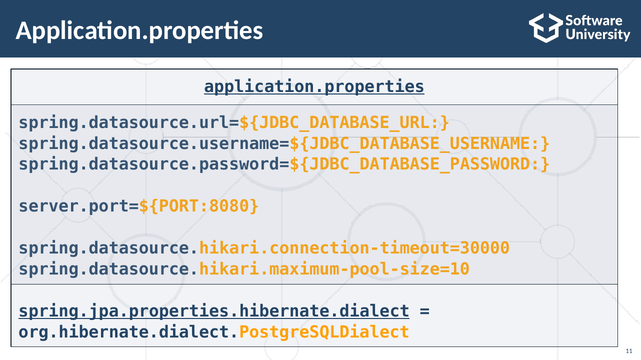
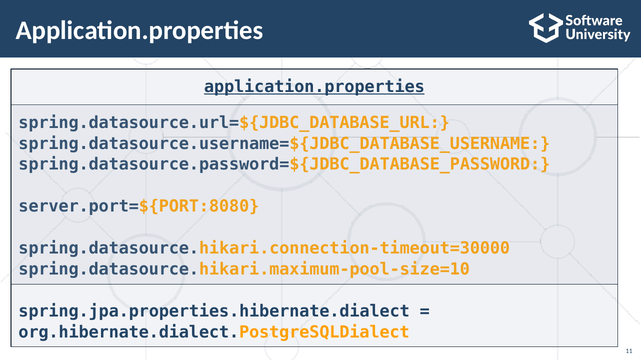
spring.jpa.properties.hibernate.dialect underline: present -> none (214, 312)
